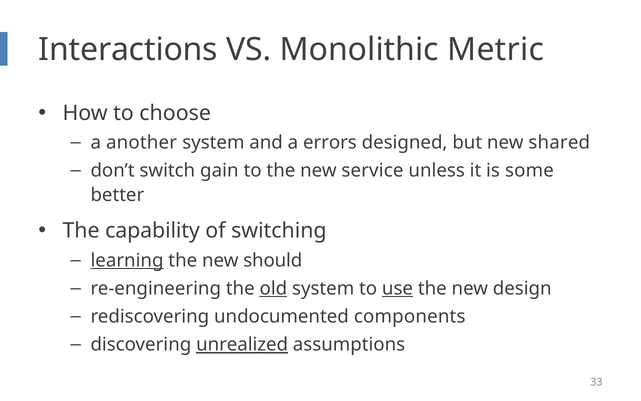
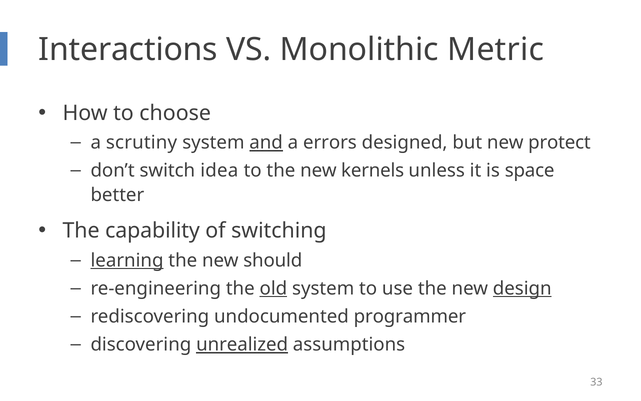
another: another -> scrutiny (142, 143)
and underline: none -> present (266, 143)
shared: shared -> protect (559, 143)
gain: gain -> idea (219, 171)
service: service -> kernels (373, 171)
some: some -> space (530, 171)
use underline: present -> none (398, 288)
design underline: none -> present (522, 288)
components: components -> programmer (410, 316)
